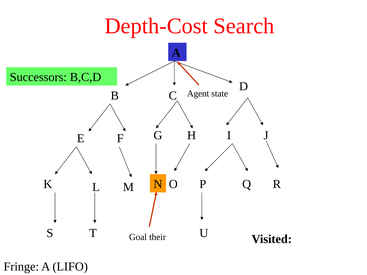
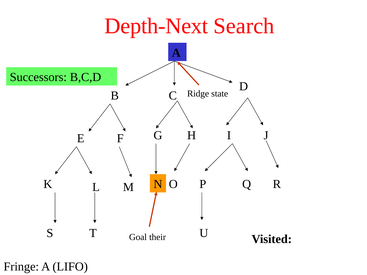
Depth-Cost: Depth-Cost -> Depth-Next (156, 26)
Agent: Agent -> Ridge (198, 94)
